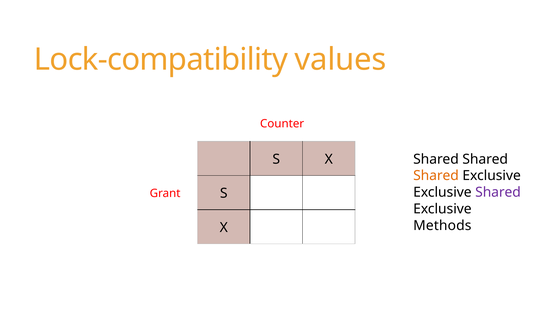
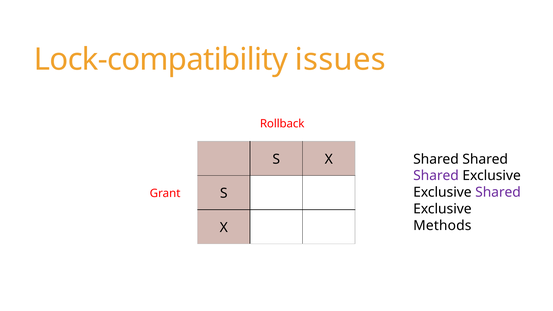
values: values -> issues (340, 60)
Counter: Counter -> Rollback (282, 124)
Shared colour: orange -> purple (436, 176)
